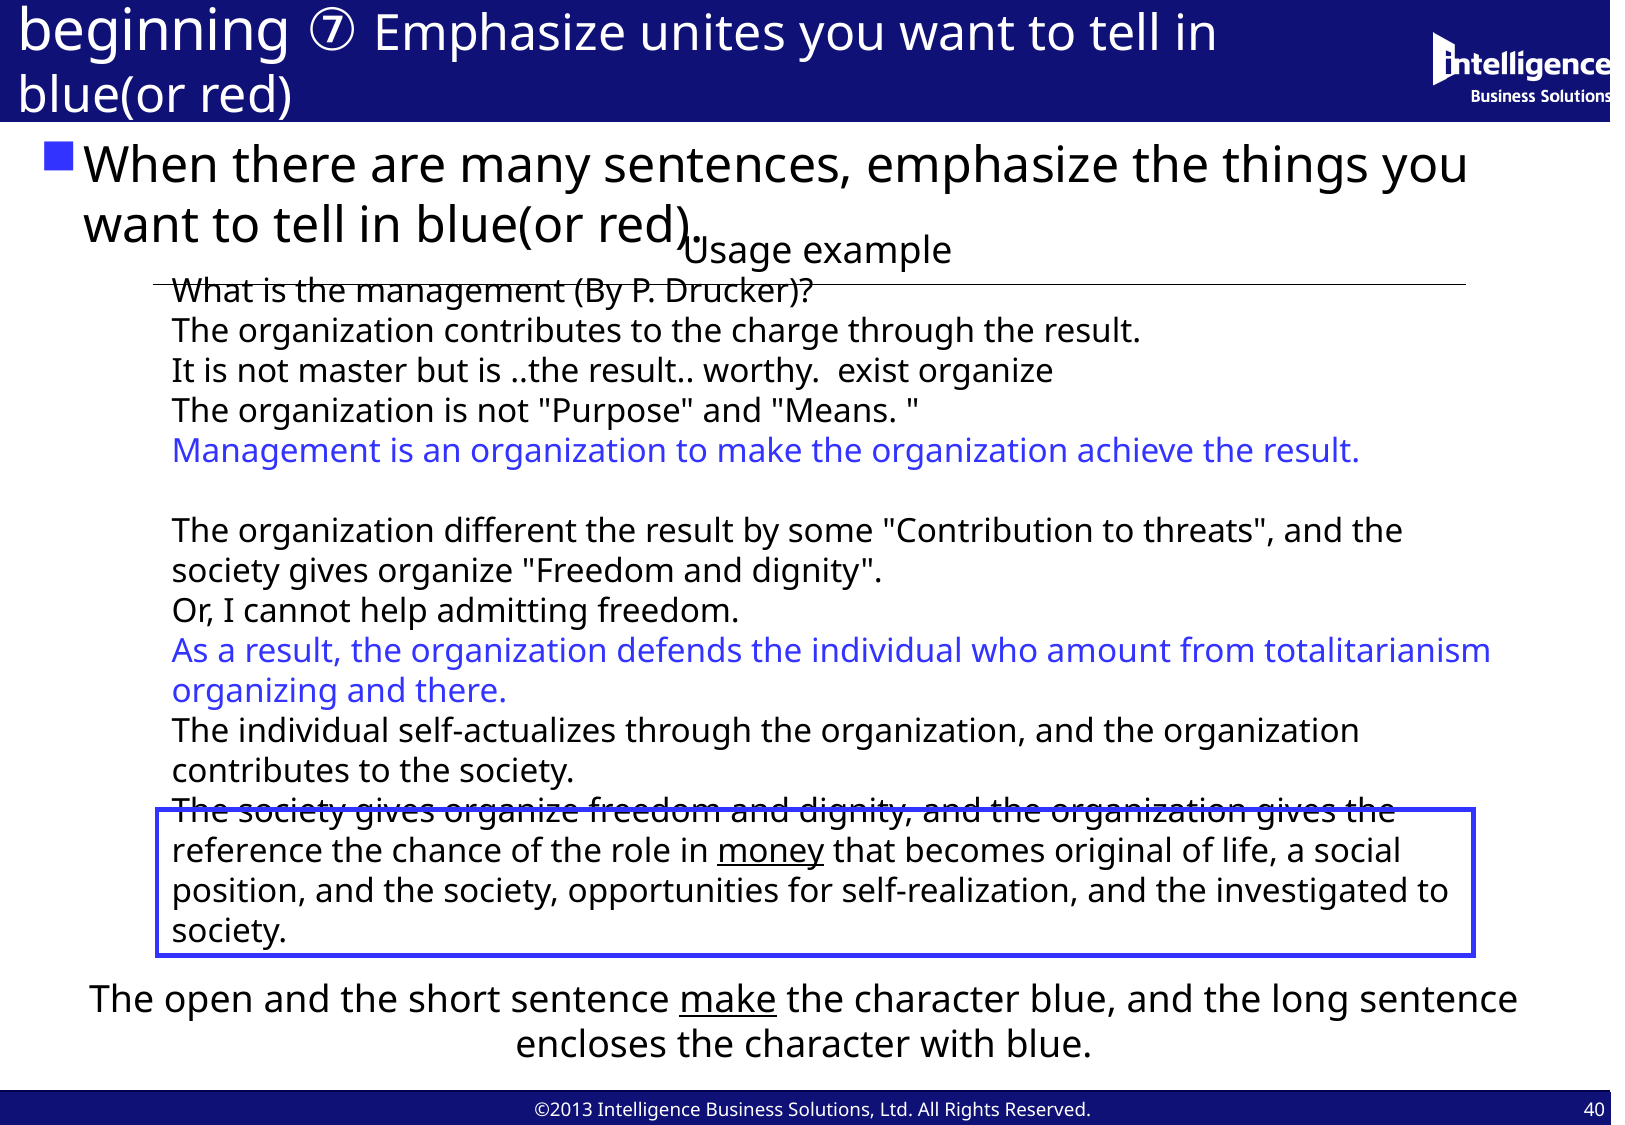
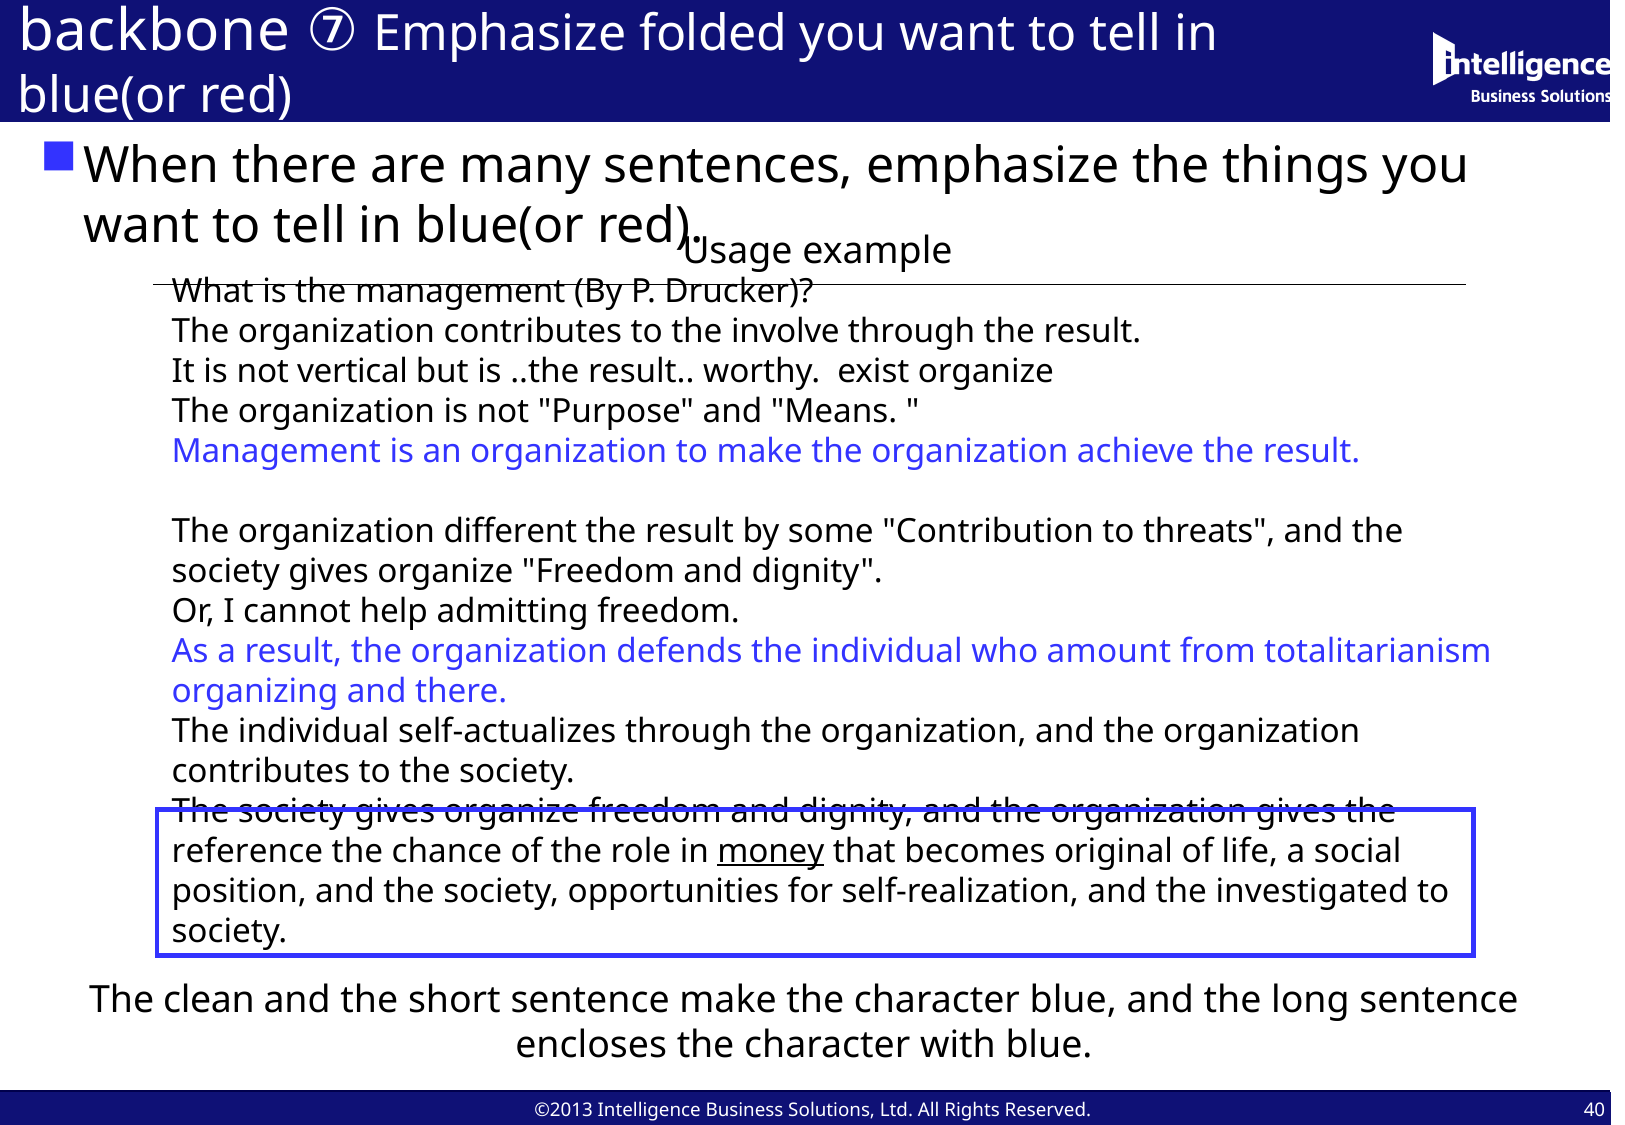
beginning: beginning -> backbone (154, 31)
unites: unites -> folded (713, 34)
charge: charge -> involve (785, 331)
master: master -> vertical (353, 371)
open: open -> clean (209, 1000)
make underline: present -> none (728, 1000)
